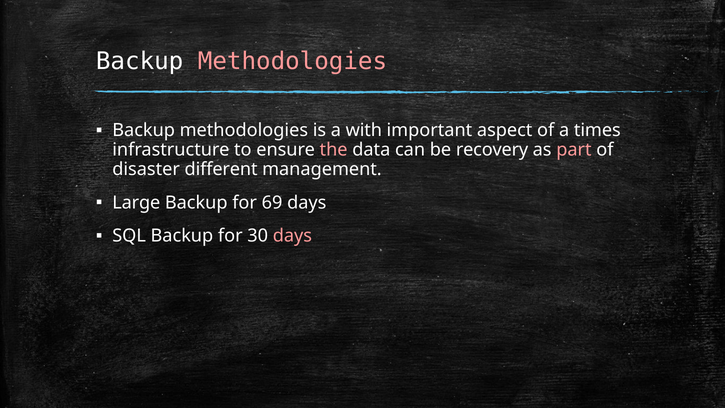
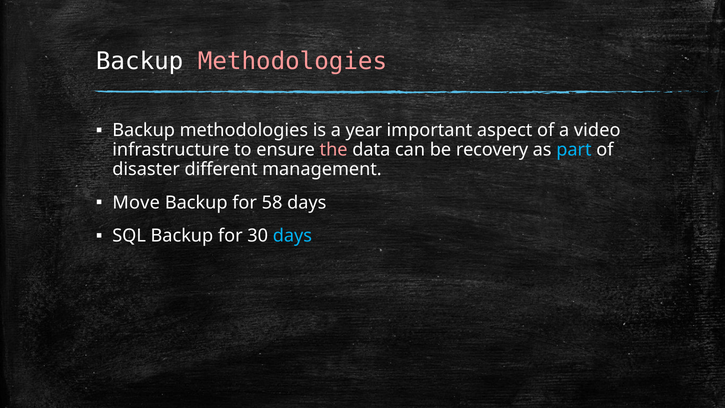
with: with -> year (364, 130)
times: times -> video (597, 130)
part colour: pink -> light blue (574, 150)
Large: Large -> Move (136, 203)
69: 69 -> 58 (272, 203)
days colour: pink -> light blue (292, 236)
